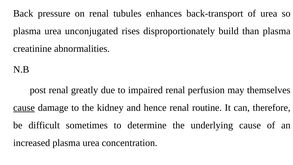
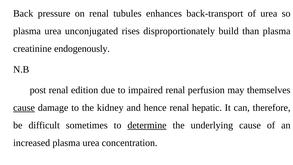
abnormalities: abnormalities -> endogenously (82, 49)
greatly: greatly -> edition (85, 90)
routine: routine -> hepatic (207, 108)
determine underline: none -> present (147, 125)
